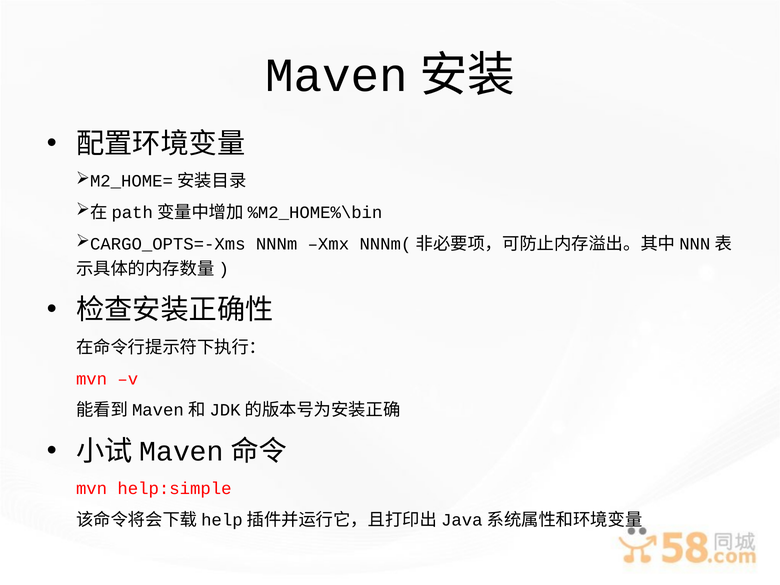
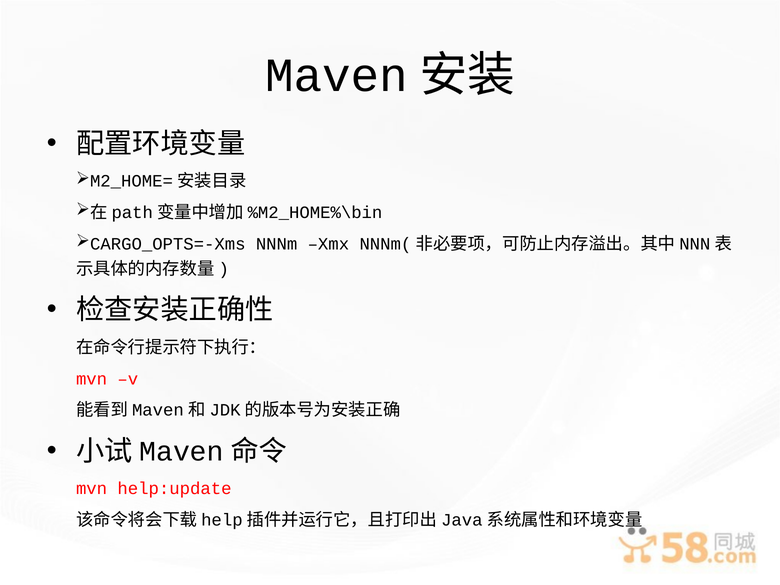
help:simple: help:simple -> help:update (175, 489)
